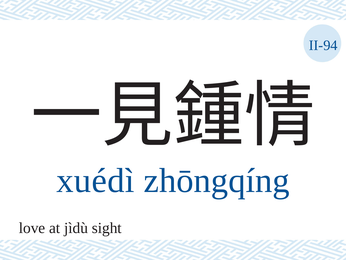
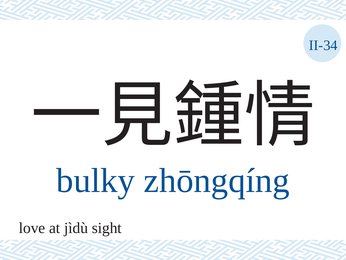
II-94: II-94 -> II-34 (323, 45)
xuédì: xuédì -> bulky (96, 180)
